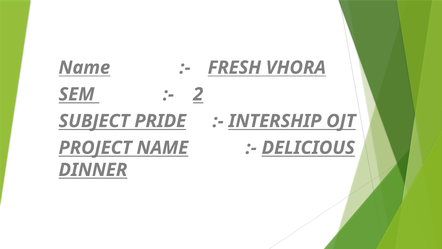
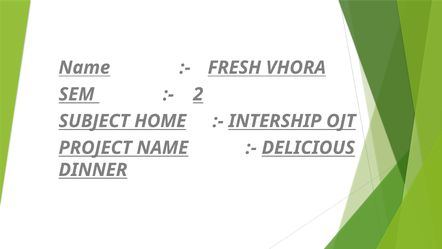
PRIDE: PRIDE -> HOME (160, 121)
